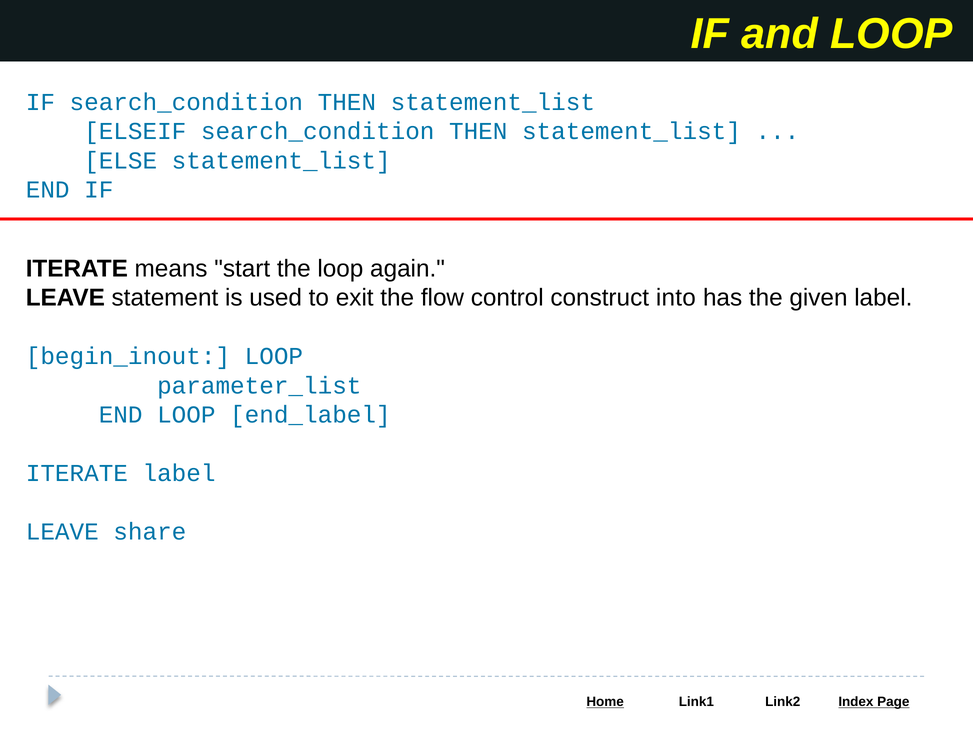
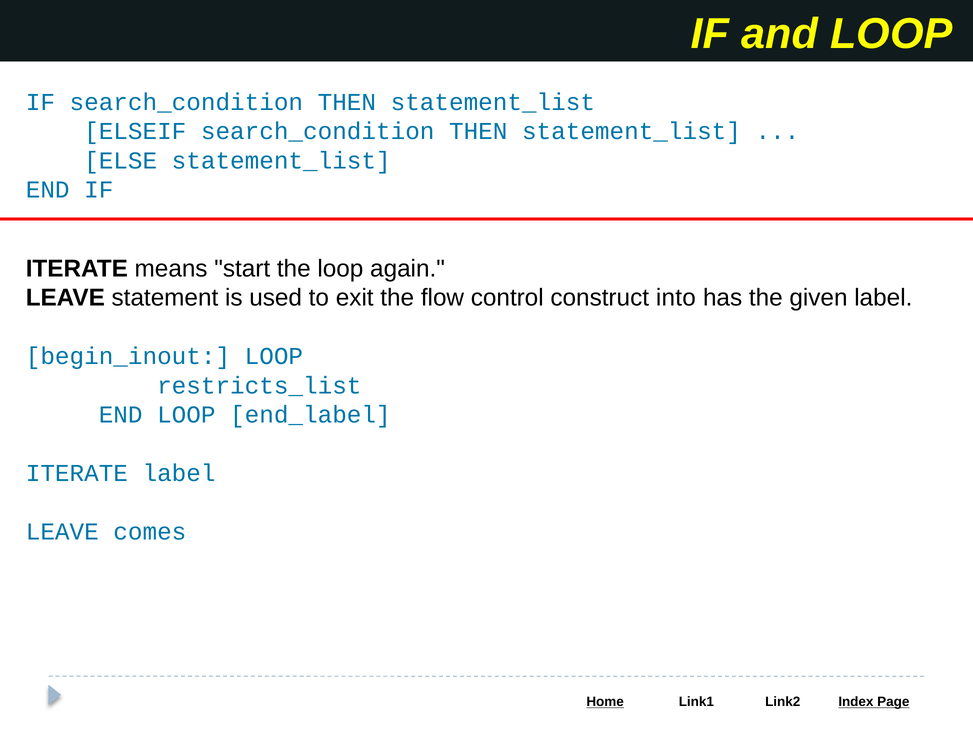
parameter_list: parameter_list -> restricts_list (259, 385)
share: share -> comes (150, 531)
